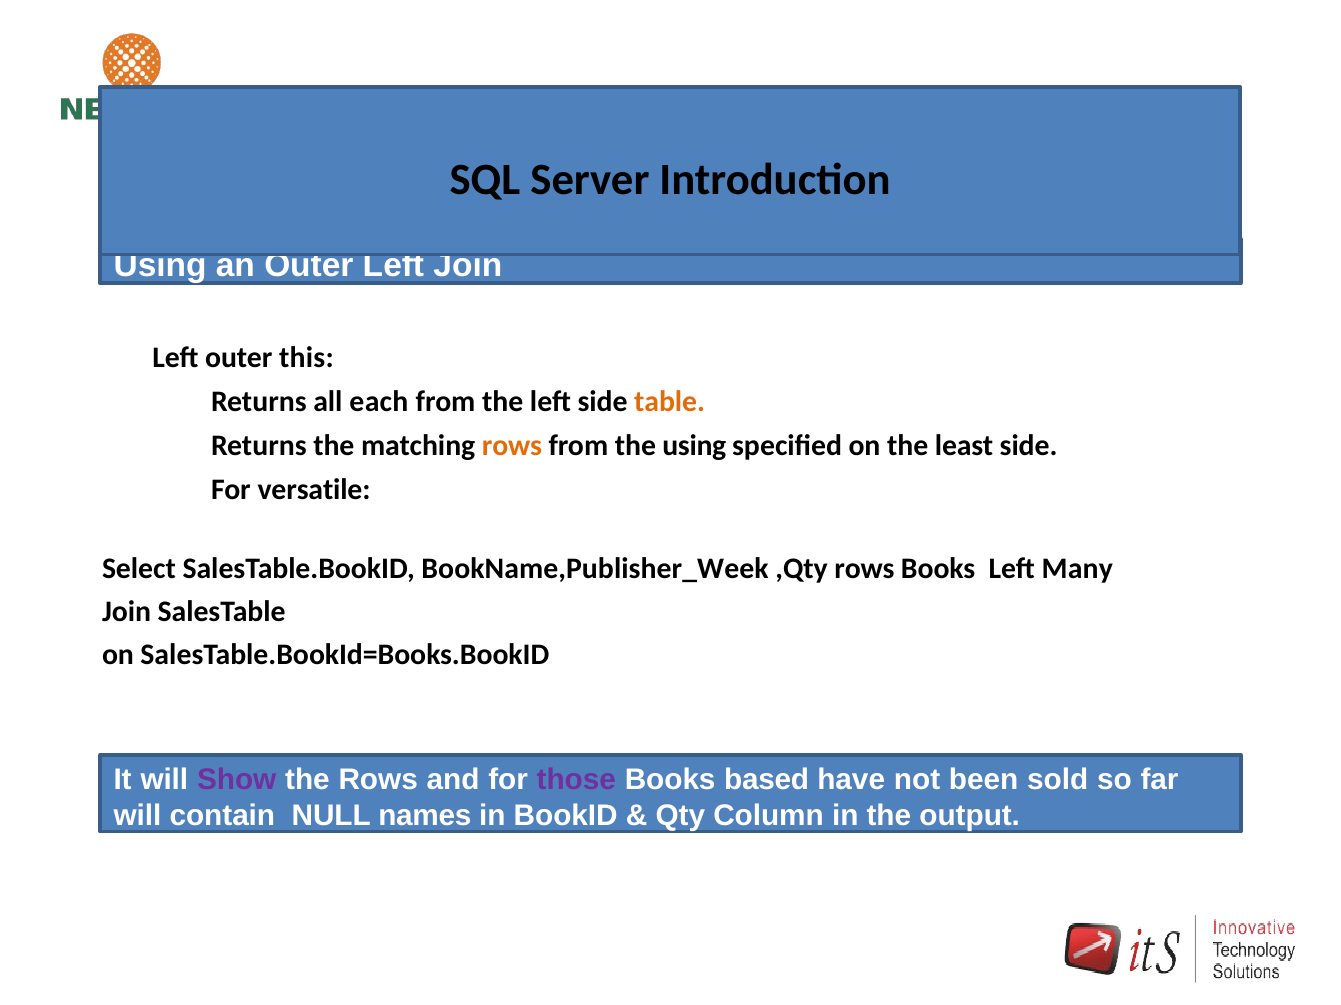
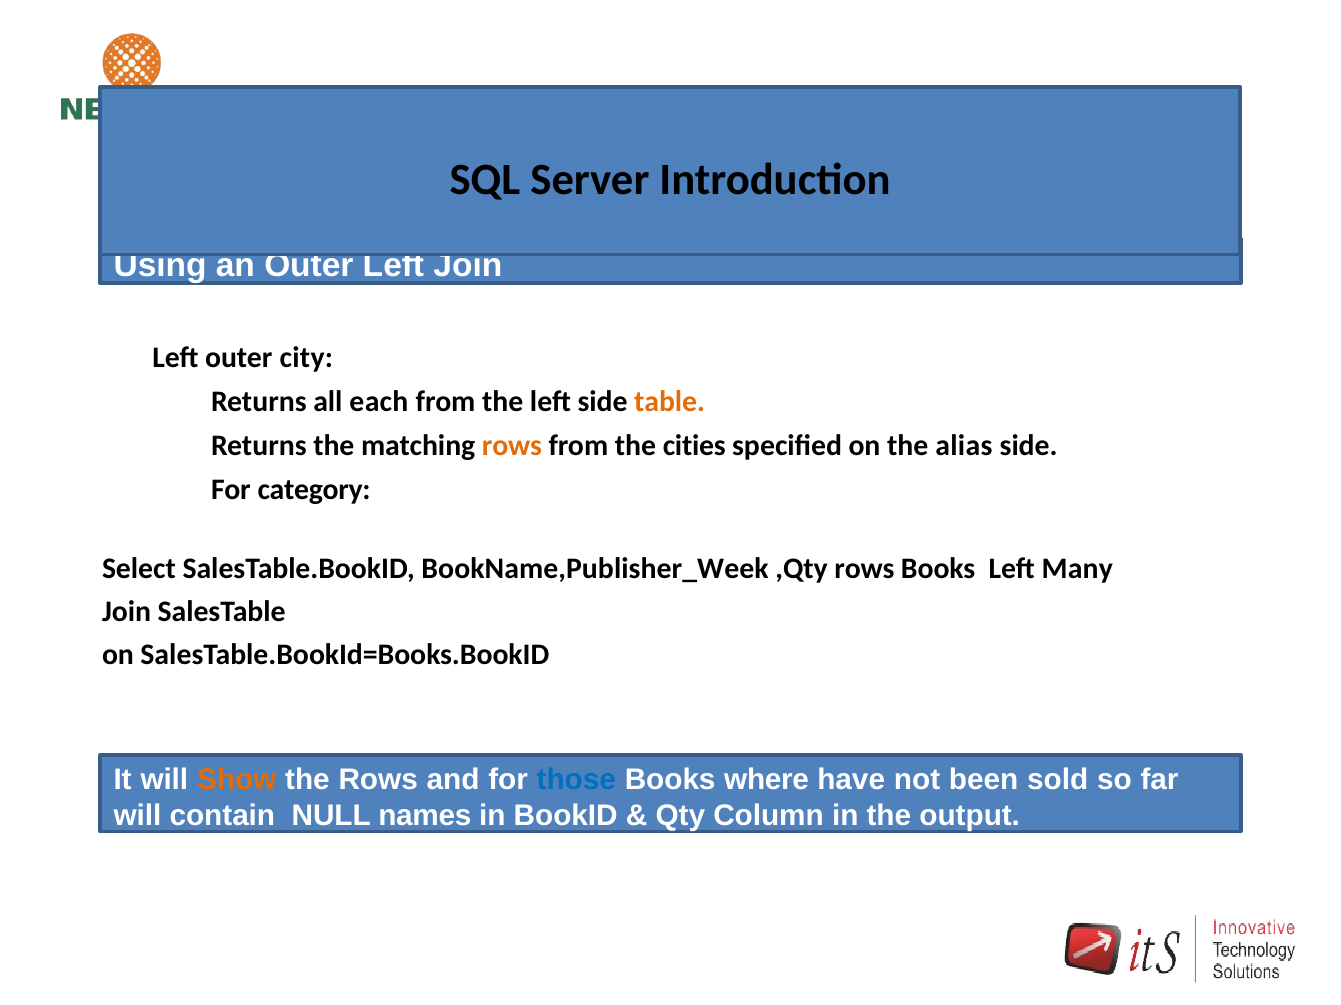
this: this -> city (306, 358)
the using: using -> cities (694, 446)
least: least -> alias (964, 446)
versatile: versatile -> category (314, 490)
Show colour: purple -> orange (237, 781)
those colour: purple -> blue (576, 781)
based: based -> where (767, 781)
